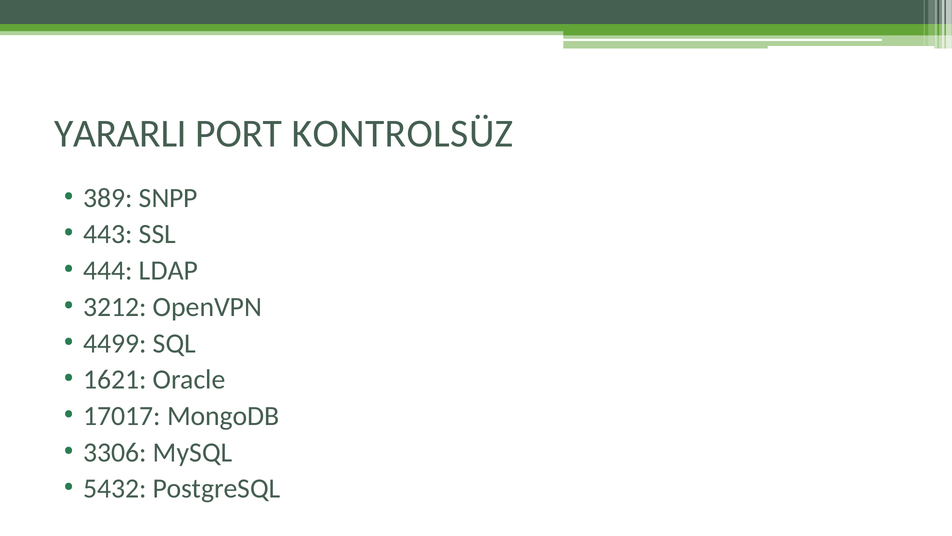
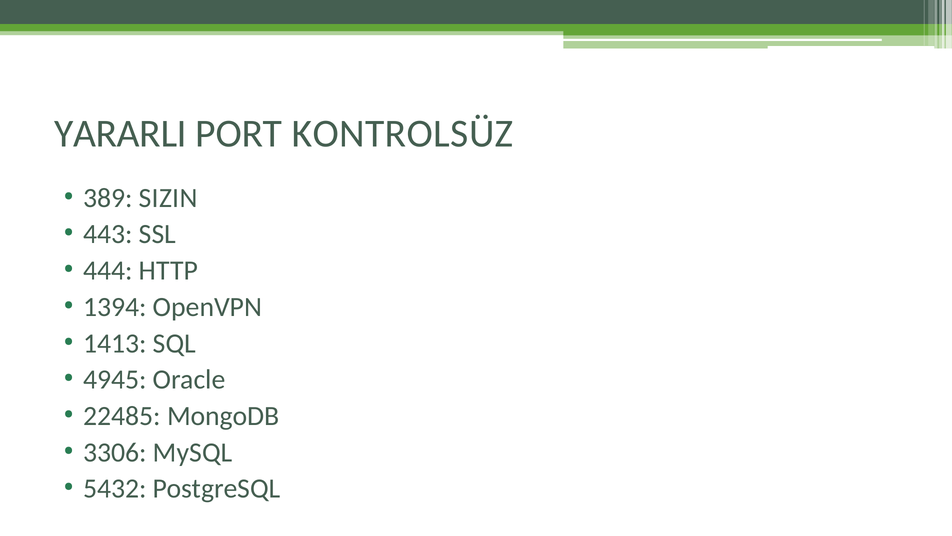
SNPP: SNPP -> SIZIN (168, 198)
LDAP: LDAP -> HTTP (169, 270)
3212: 3212 -> 1394 (115, 307)
4499: 4499 -> 1413 (115, 343)
1621: 1621 -> 4945 (115, 379)
17017: 17017 -> 22485 (122, 416)
